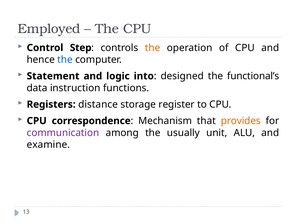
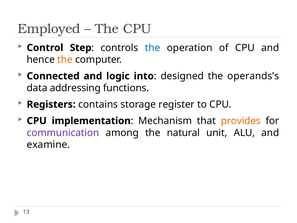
the colour: orange -> blue (153, 48)
the colour: blue -> orange (65, 60)
Statement: Statement -> Connected (53, 76)
functional’s: functional’s -> operands’s (253, 76)
instruction: instruction -> addressing (75, 88)
distance: distance -> contains (98, 104)
correspondence: correspondence -> implementation (91, 121)
usually: usually -> natural (183, 133)
